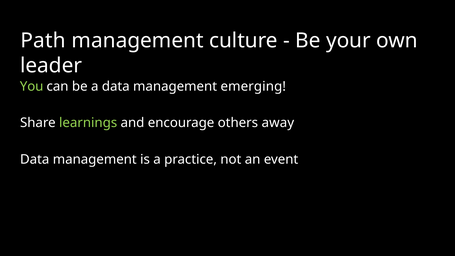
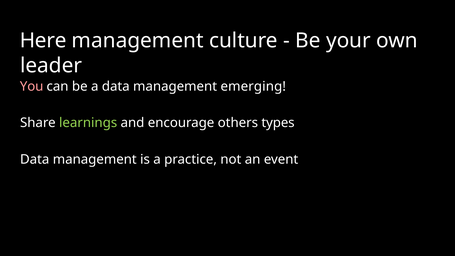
Path: Path -> Here (43, 41)
You colour: light green -> pink (32, 86)
away: away -> types (278, 123)
